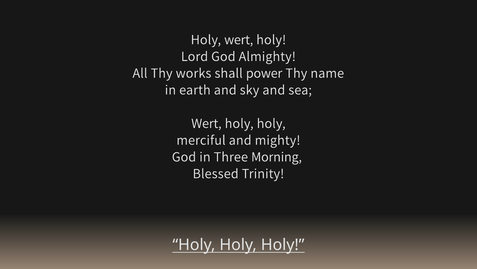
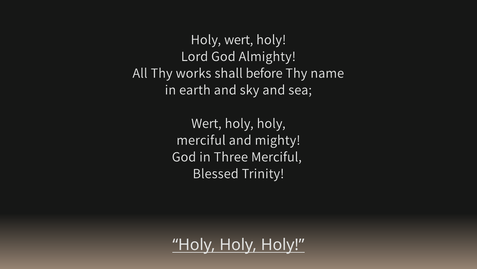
power: power -> before (264, 73)
Three Morning: Morning -> Merciful (276, 156)
